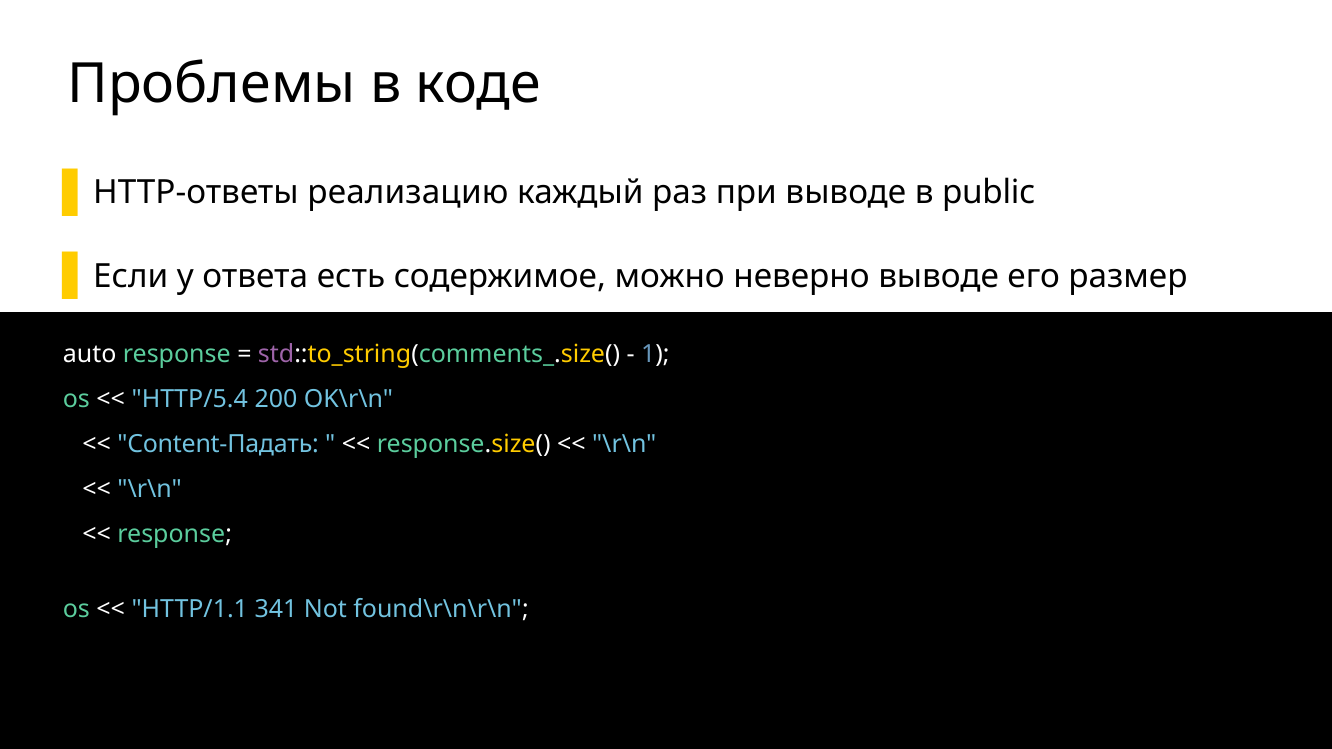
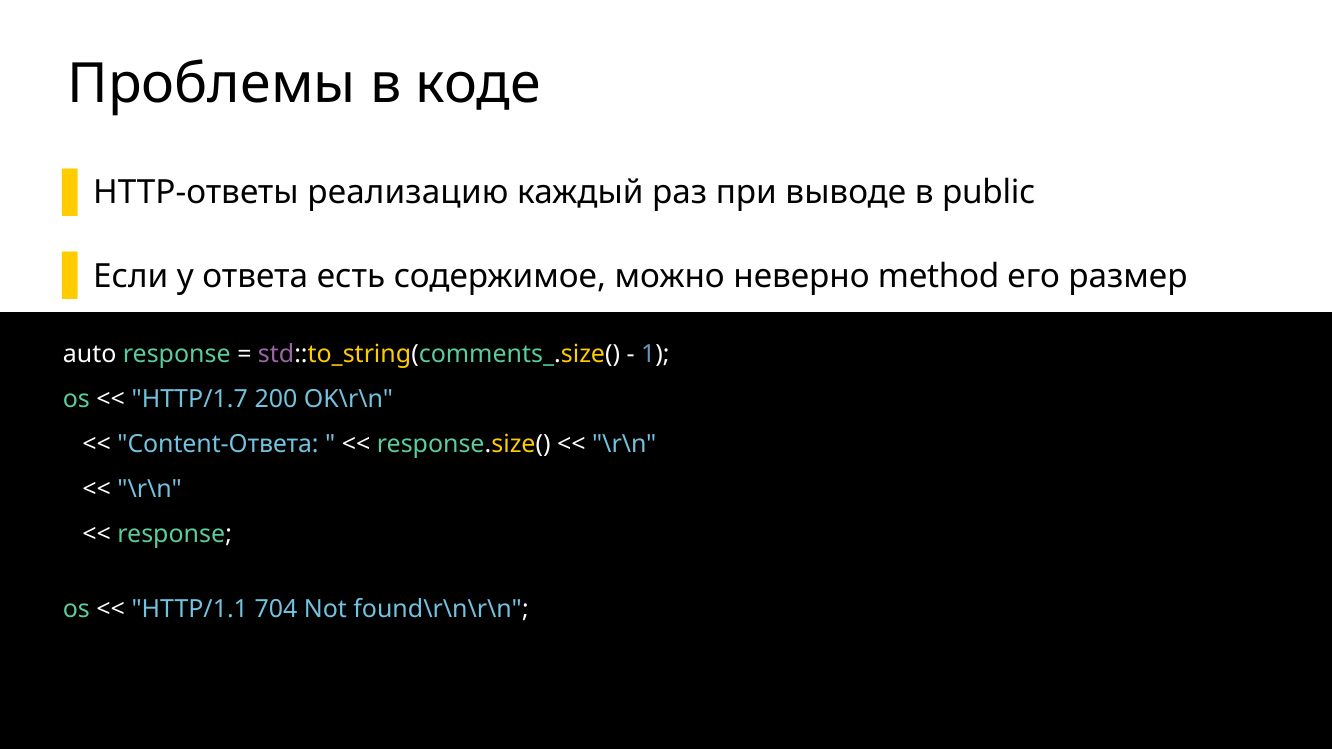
неверно выводе: выводе -> method (939, 276)
HTTP/5.4: HTTP/5.4 -> HTTP/1.7 (190, 399)
Content-Падать: Content-Падать -> Content-Ответа (218, 444)
341: 341 -> 704 (276, 609)
